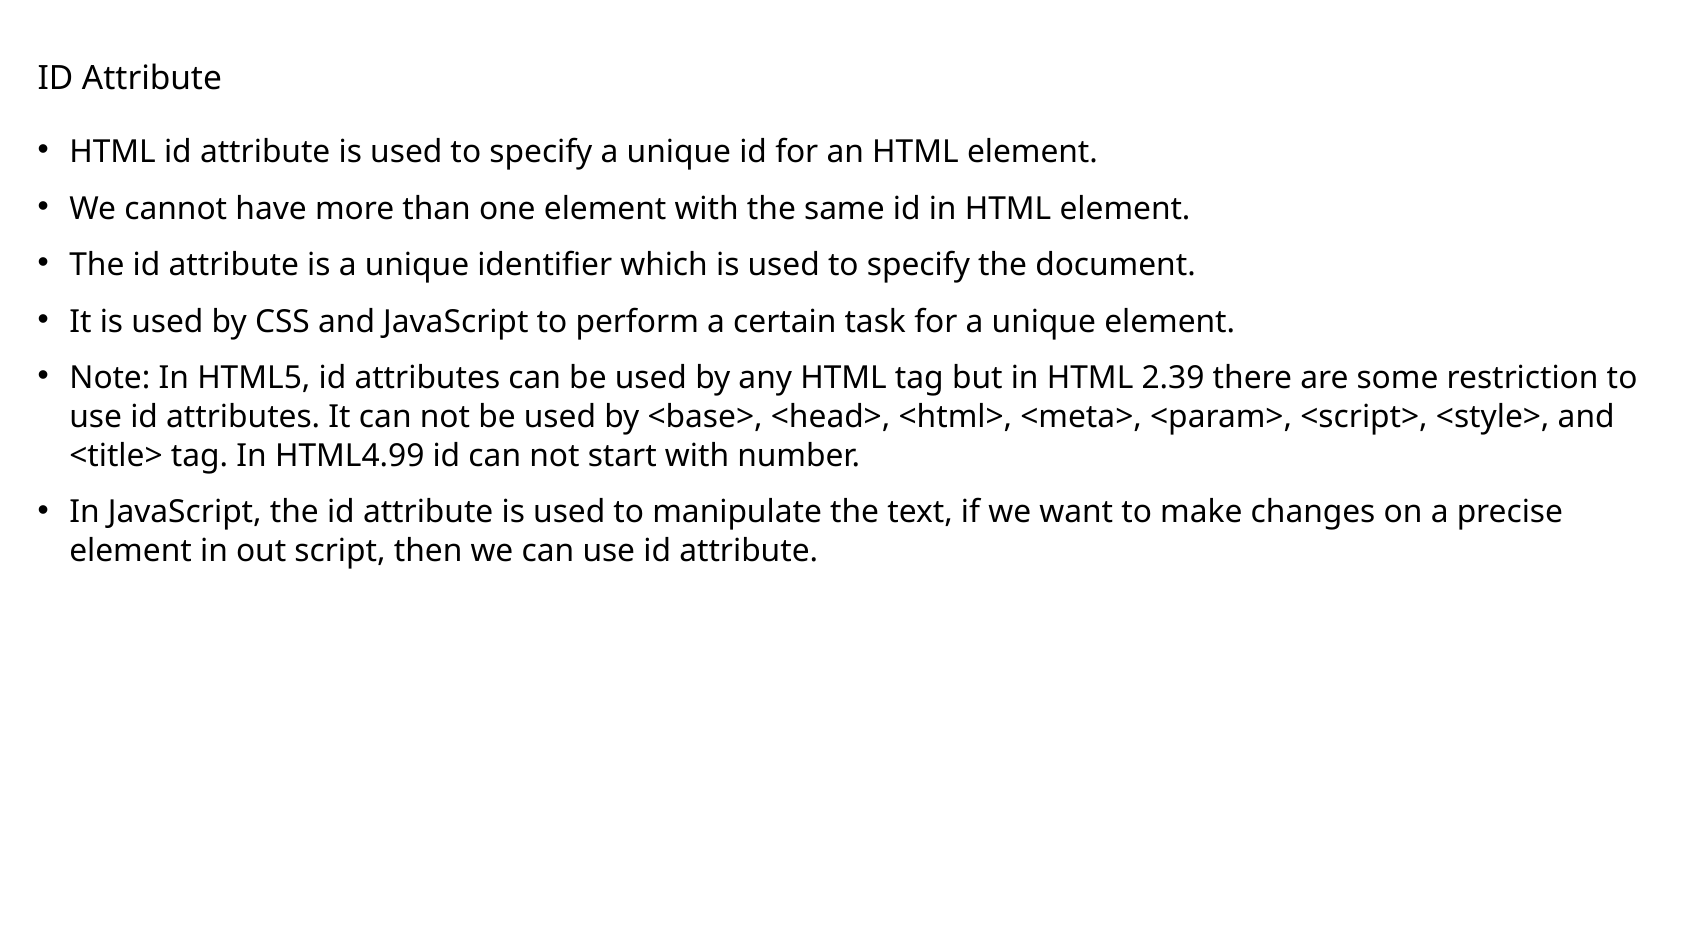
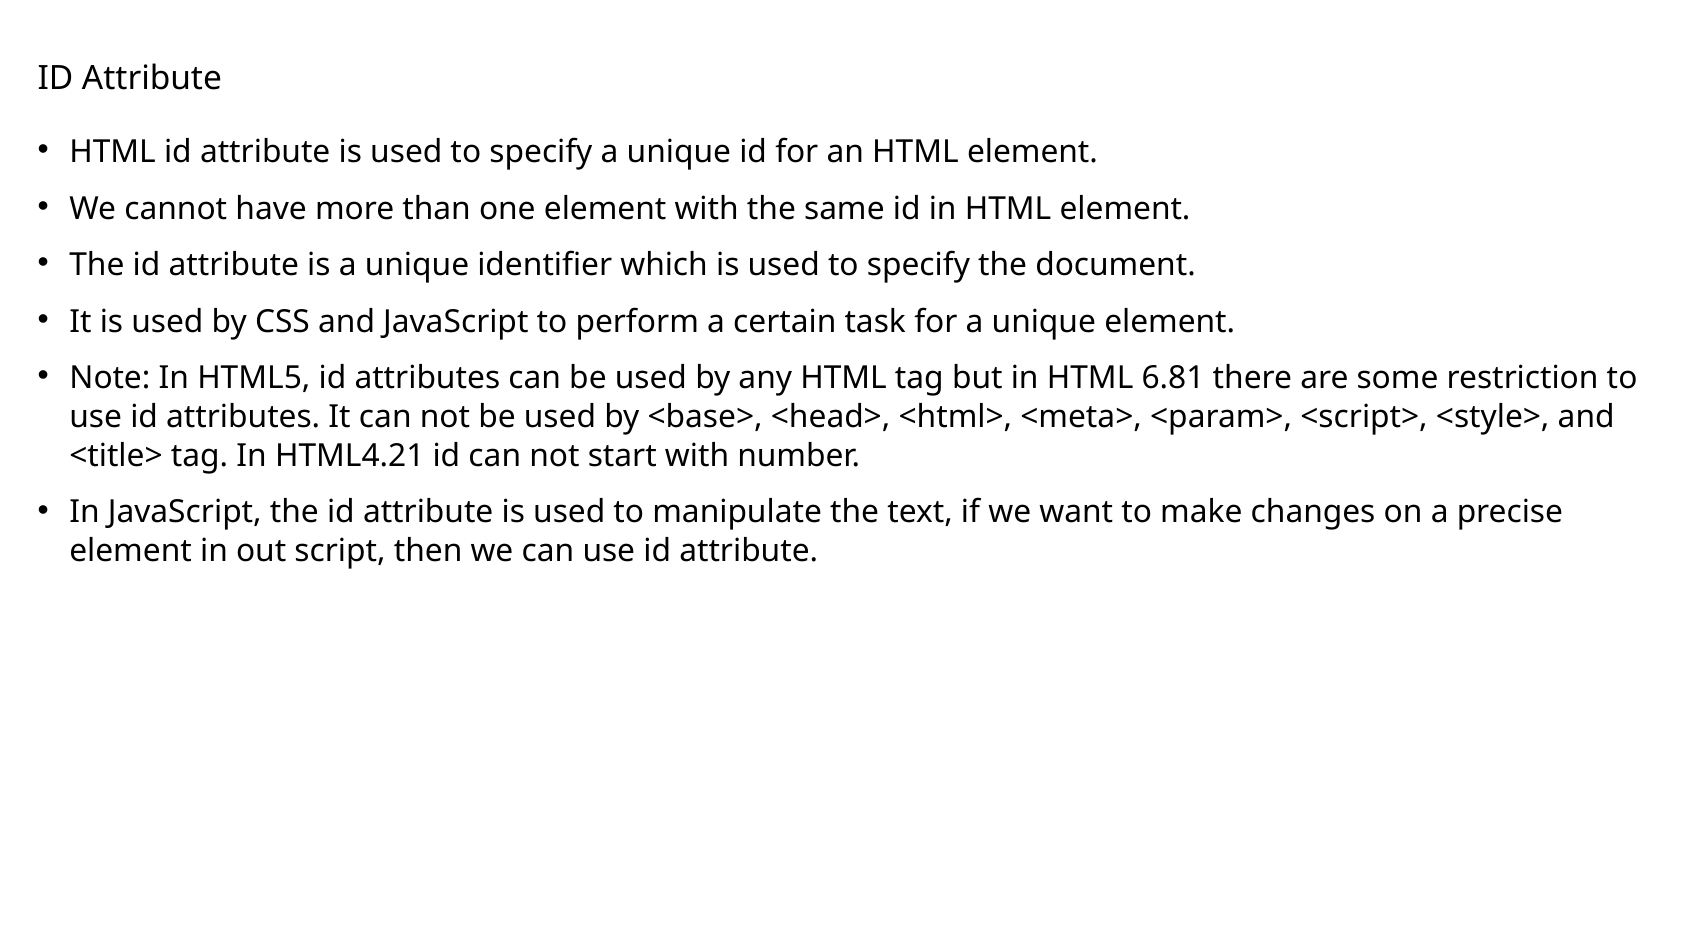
2.39: 2.39 -> 6.81 (1173, 378)
HTML4.99: HTML4.99 -> HTML4.21 (350, 456)
